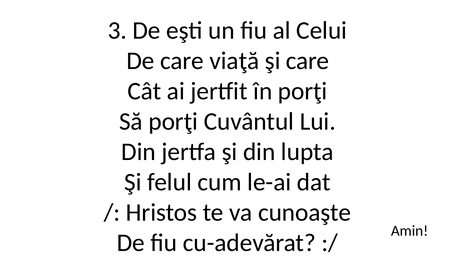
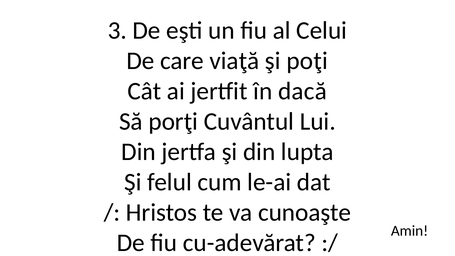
şi care: care -> poţi (307, 61)
în porţi: porţi -> dacă (302, 91)
